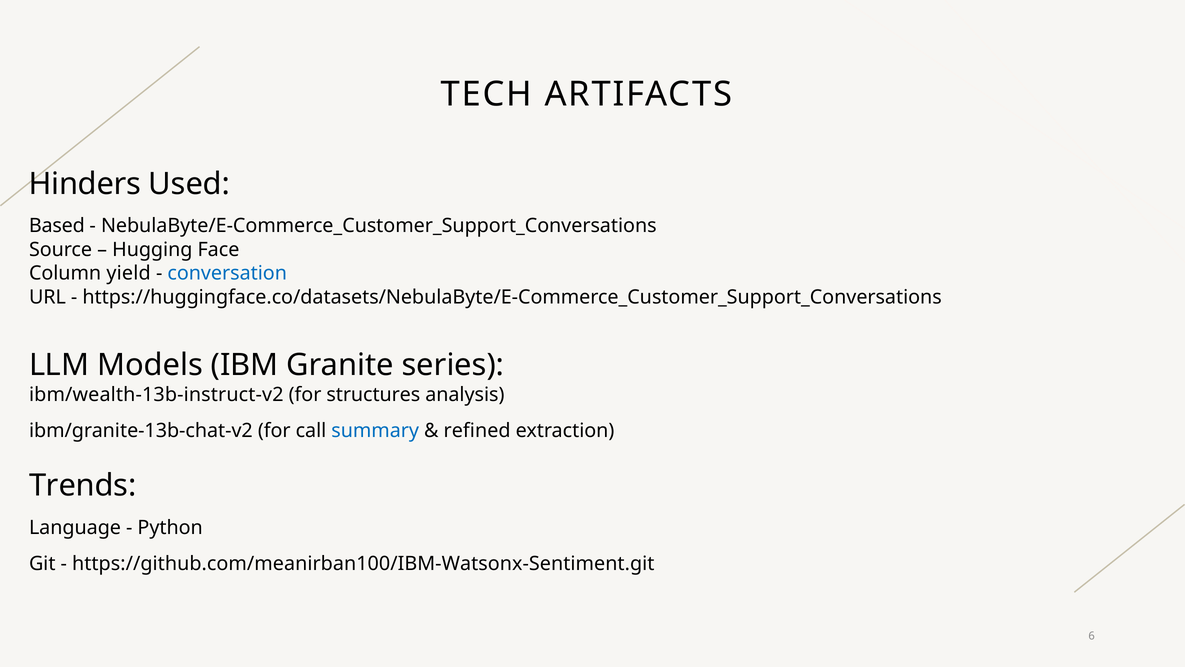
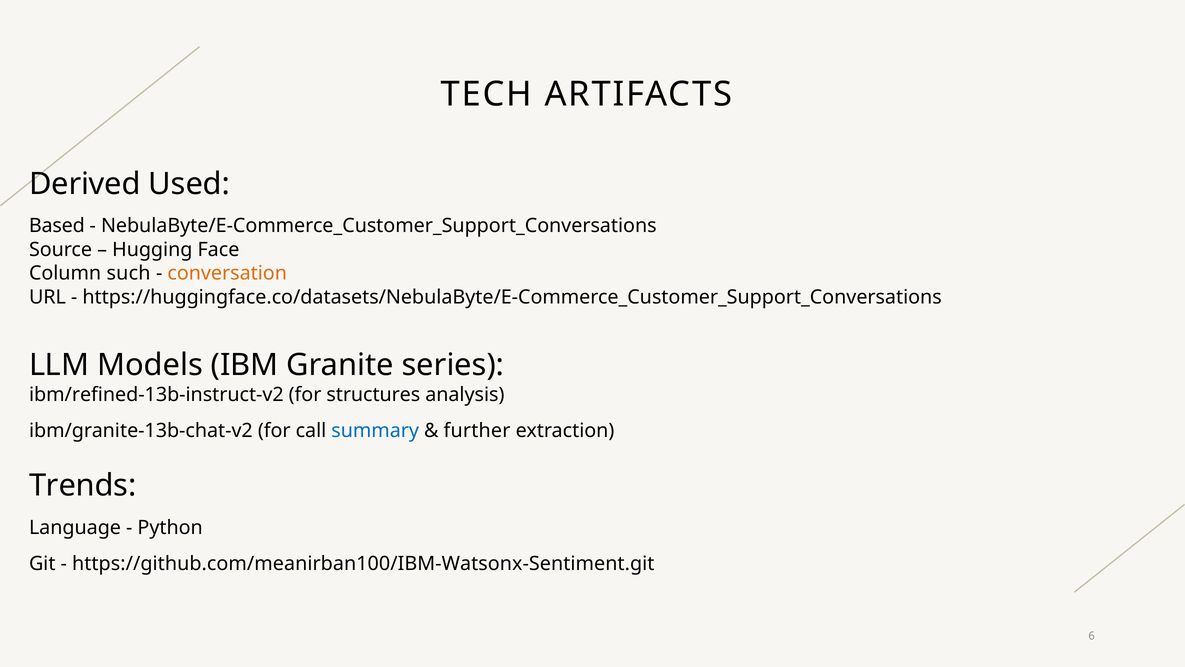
Hinders: Hinders -> Derived (85, 184)
yield: yield -> such (129, 273)
conversation colour: blue -> orange (227, 273)
ibm/wealth-13b-instruct-v2: ibm/wealth-13b-instruct-v2 -> ibm/refined-13b-instruct-v2 (156, 395)
refined: refined -> further (477, 431)
